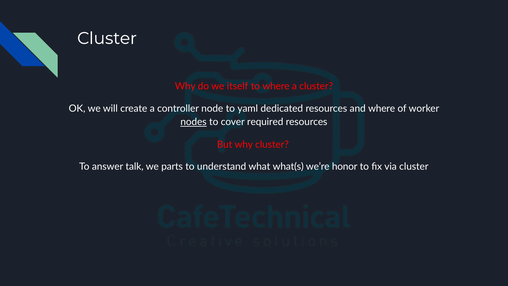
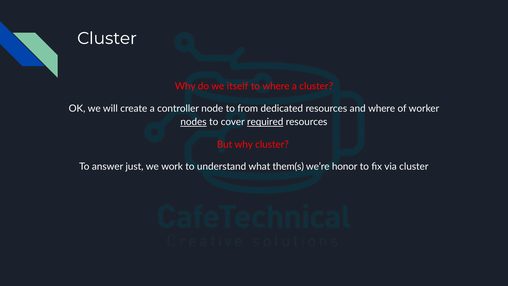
yaml: yaml -> from (248, 108)
required underline: none -> present (265, 122)
talk: talk -> just (135, 167)
parts: parts -> work (172, 167)
what(s: what(s -> them(s (288, 167)
